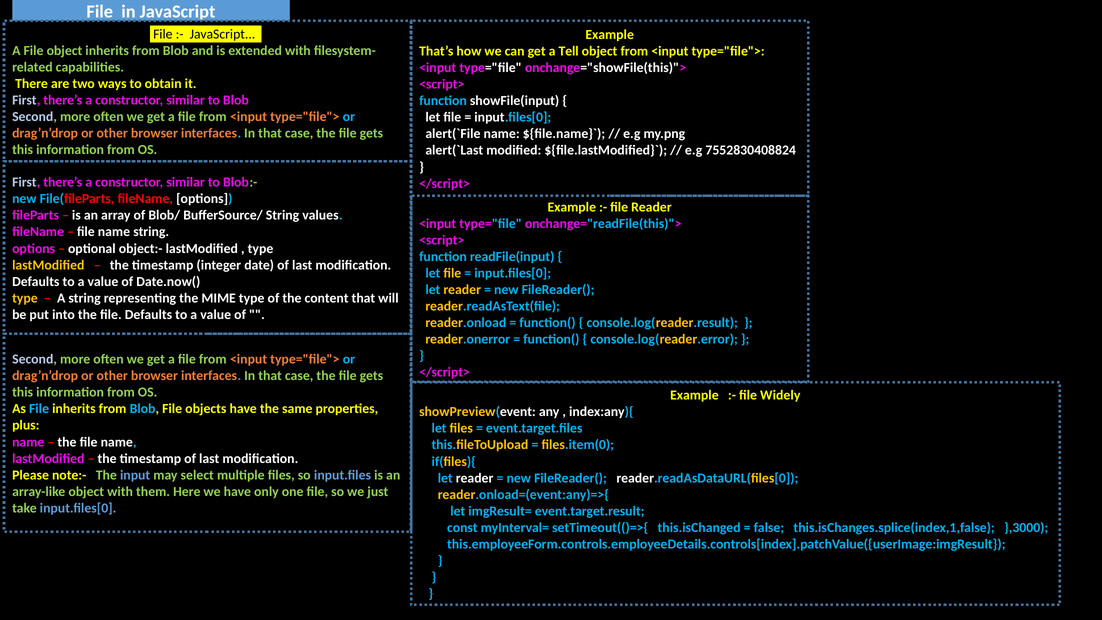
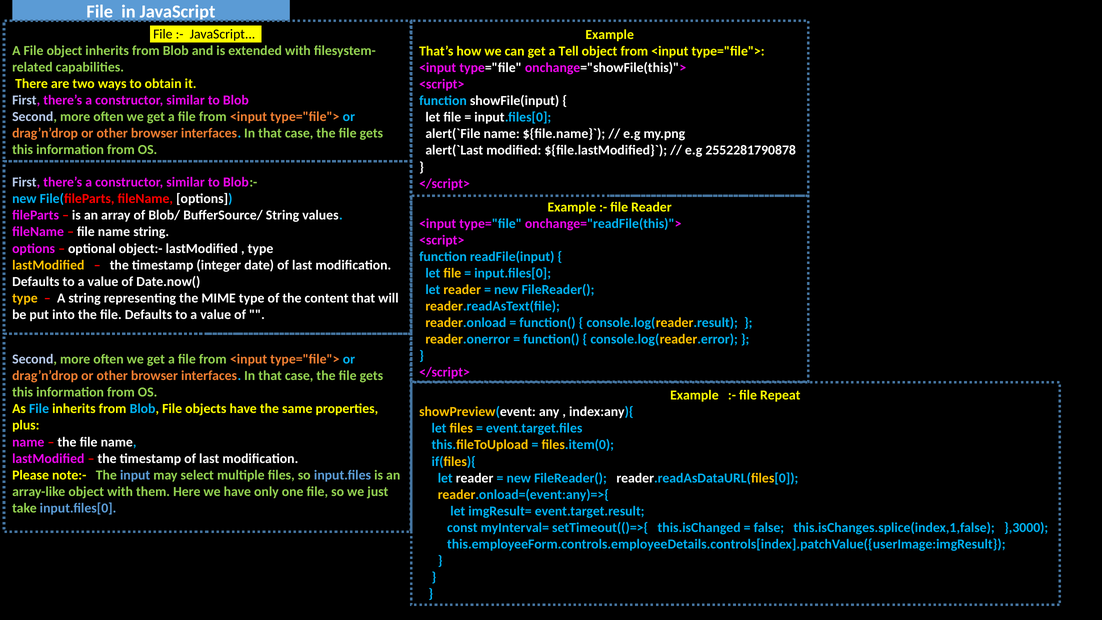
7552830408824: 7552830408824 -> 2552281790878 (751, 150)
Widely: Widely -> Repeat (780, 395)
